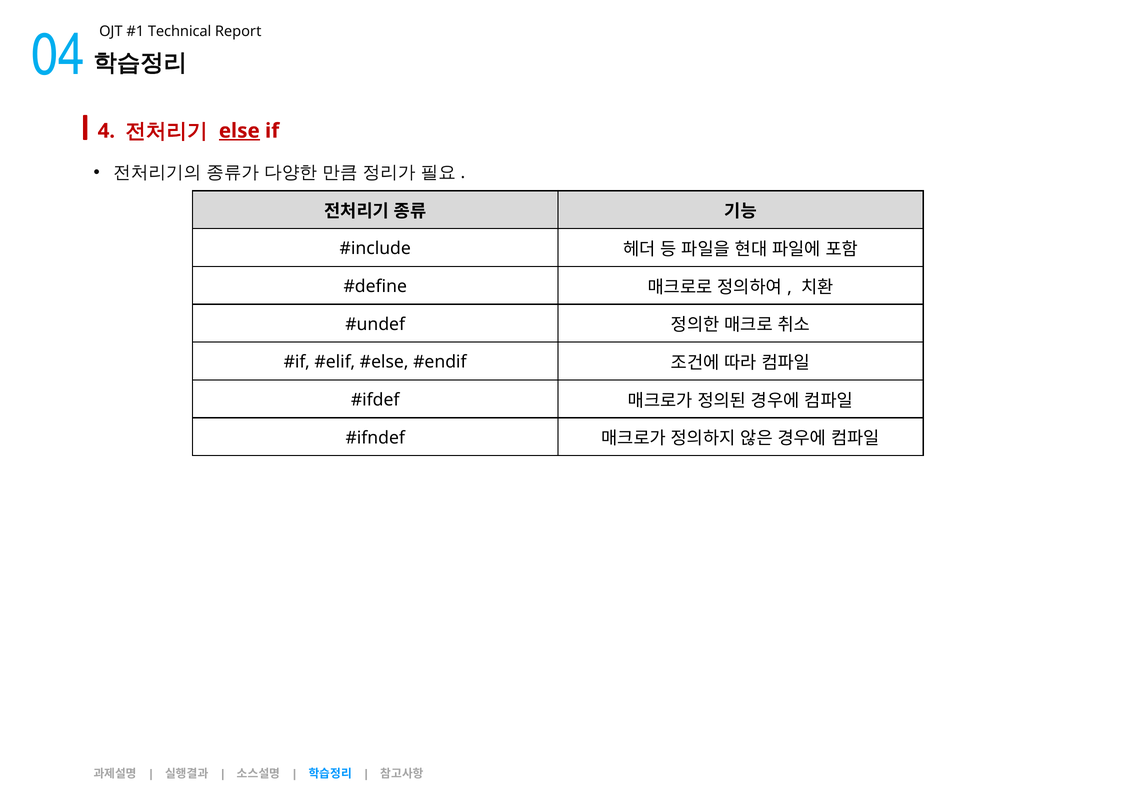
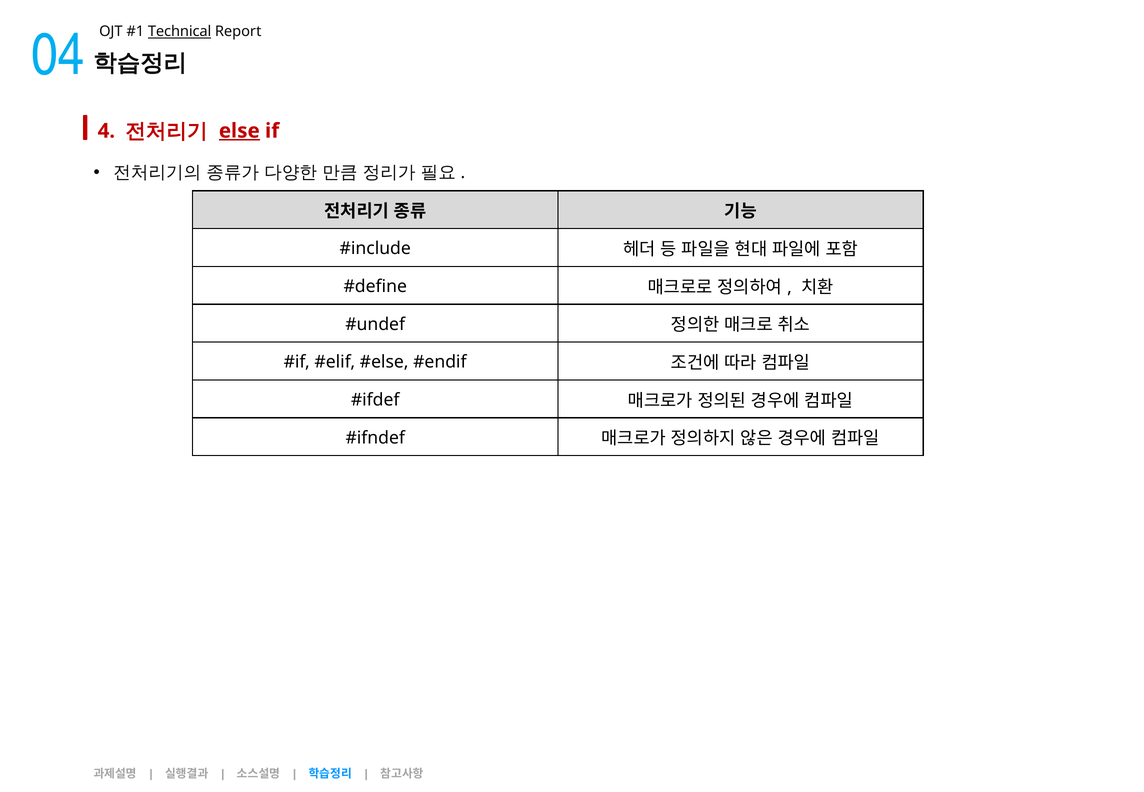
Technical underline: none -> present (180, 32)
